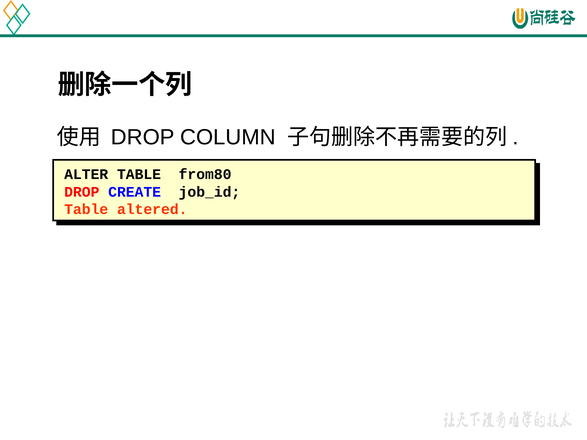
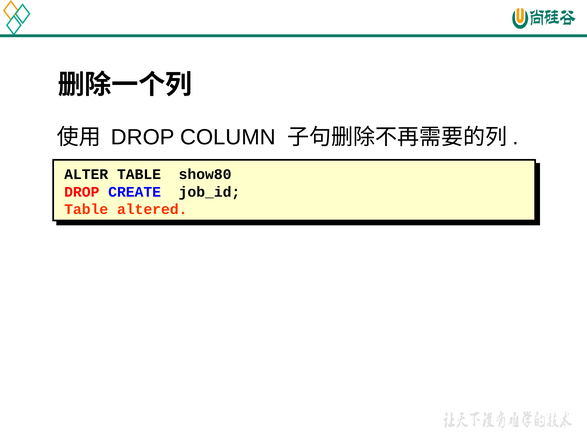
from80: from80 -> show80 (205, 174)
